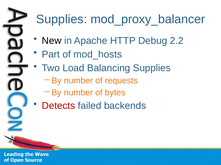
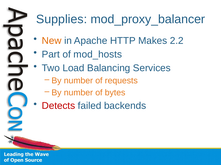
New colour: black -> orange (52, 41)
Debug: Debug -> Makes (153, 41)
Balancing Supplies: Supplies -> Services (152, 68)
